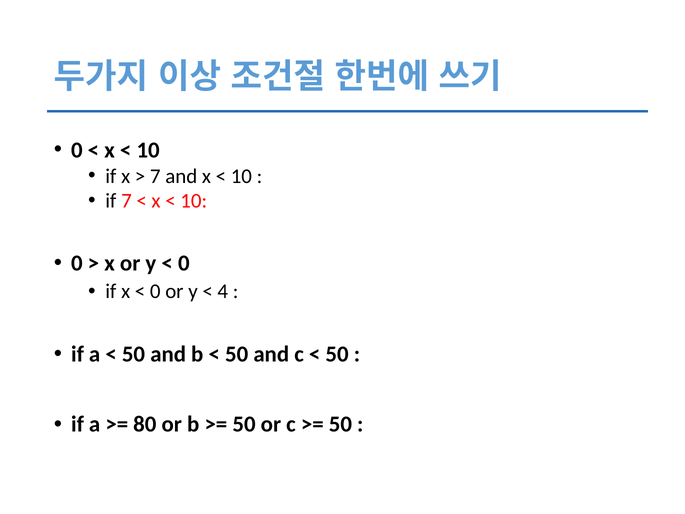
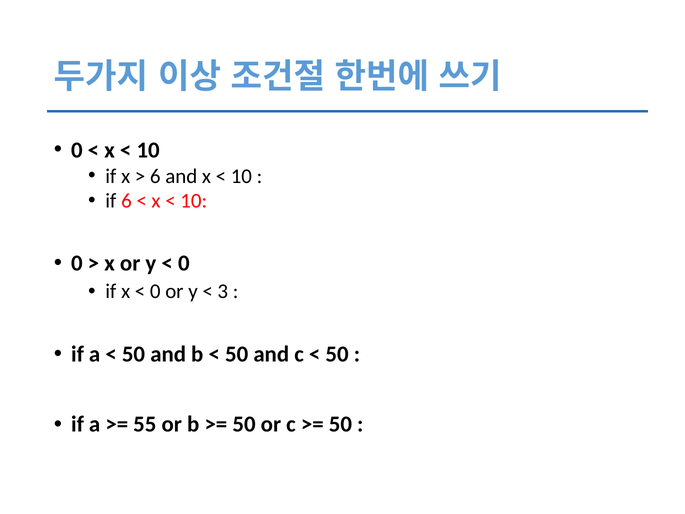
7: 7 -> 6 (155, 176)
if 7: 7 -> 6 (126, 201)
4: 4 -> 3 (223, 291)
80: 80 -> 55 (145, 424)
